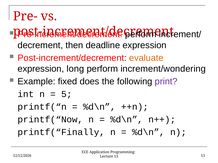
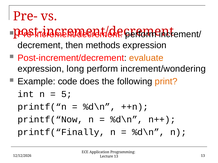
deadline: deadline -> methods (103, 45)
fixed: fixed -> code (68, 82)
print colour: purple -> orange (166, 82)
